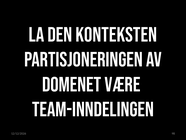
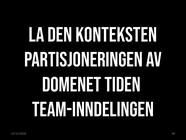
VÆRE: VÆRE -> TIDEN (123, 84)
